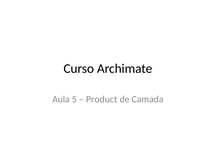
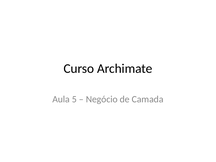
Product: Product -> Negócio (102, 99)
